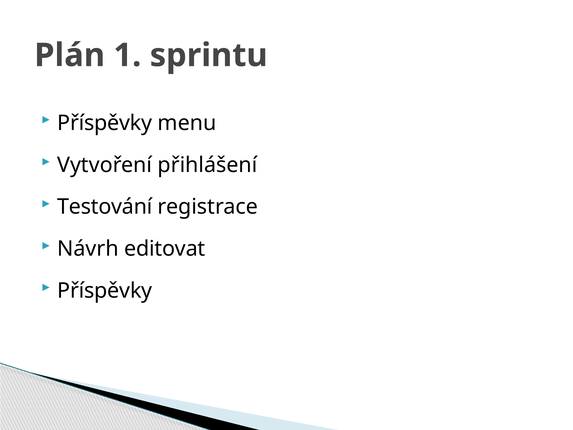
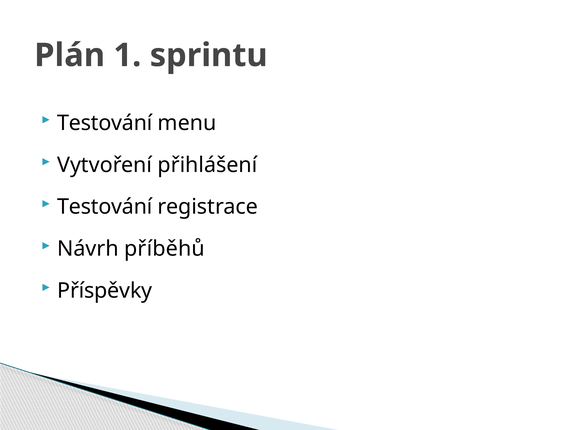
Příspěvky: Příspěvky -> Testování (105, 123)
editovat: editovat -> příběhů (165, 249)
